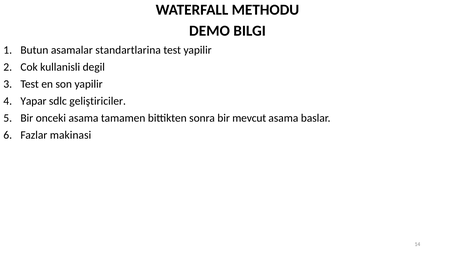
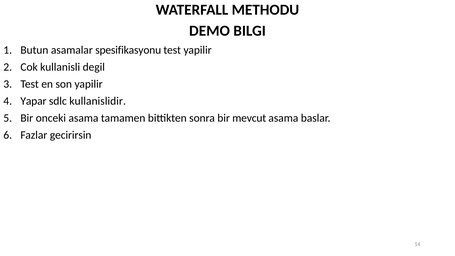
standartlarina: standartlarina -> spesifikasyonu (128, 50)
geliştiriciler: geliştiriciler -> kullanislidir (98, 101)
makinasi: makinasi -> gecirirsin (71, 135)
